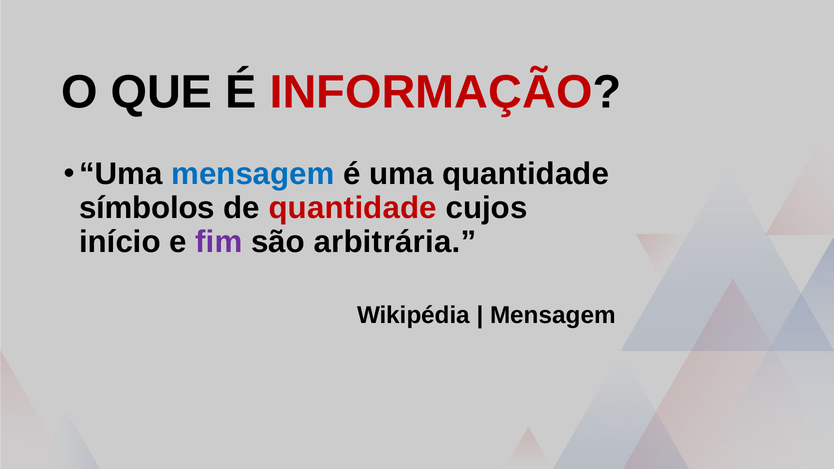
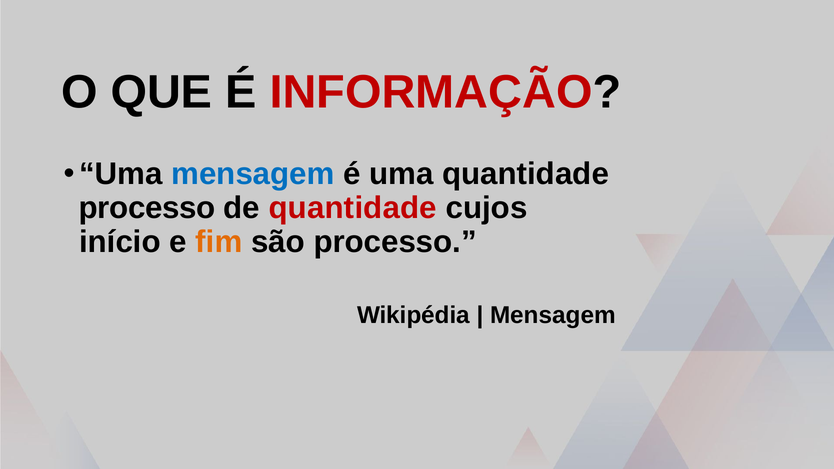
símbolos: símbolos -> processo (147, 208)
fim colour: purple -> orange (219, 242)
são arbitrária: arbitrária -> processo (395, 242)
